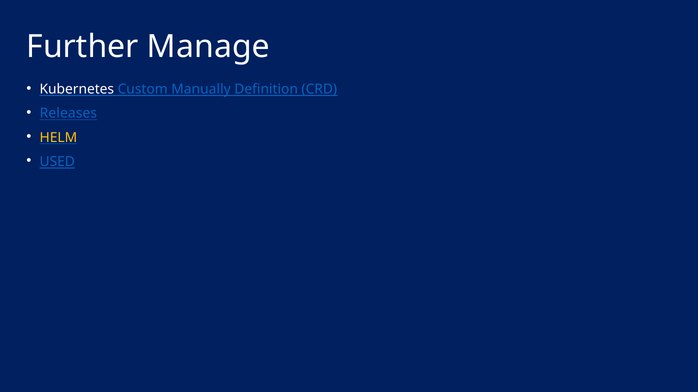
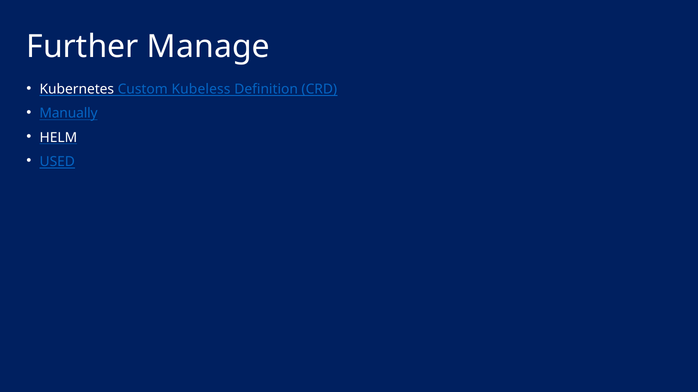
Manually: Manually -> Kubeless (201, 89)
Releases: Releases -> Manually (69, 114)
HELM colour: yellow -> white (58, 138)
